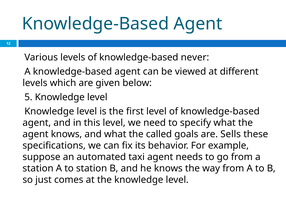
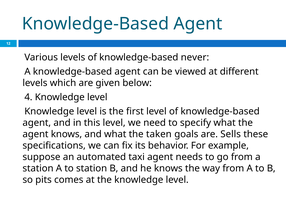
5: 5 -> 4 (28, 97)
called: called -> taken (159, 135)
just: just -> pits (44, 180)
